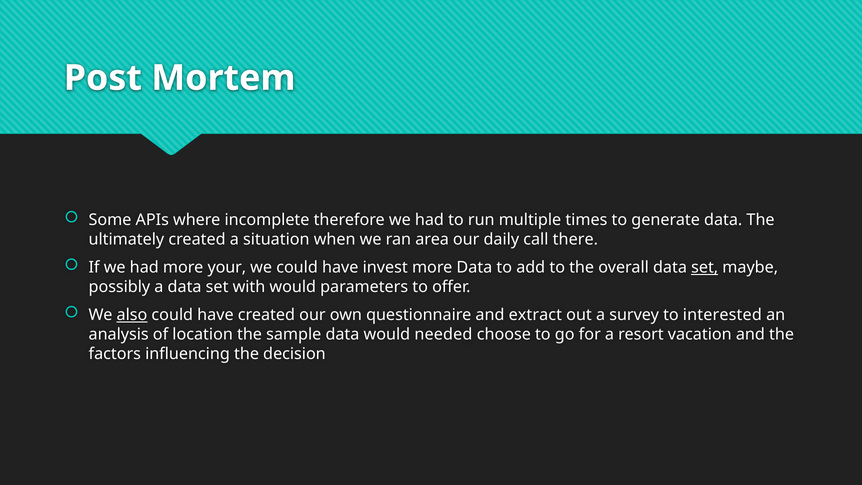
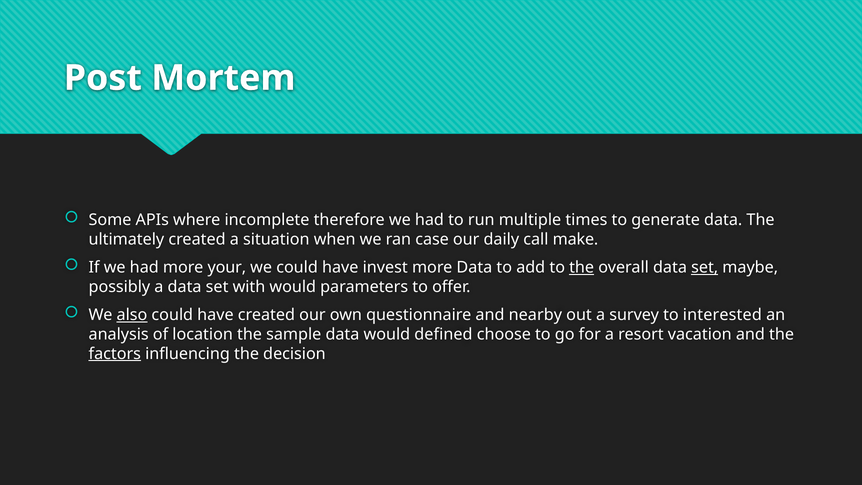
area: area -> case (432, 239)
there: there -> make (575, 239)
the underline: none -> present (582, 267)
extract: extract -> nearby (535, 315)
needed: needed -> defined (443, 334)
factors underline: none -> present (115, 354)
